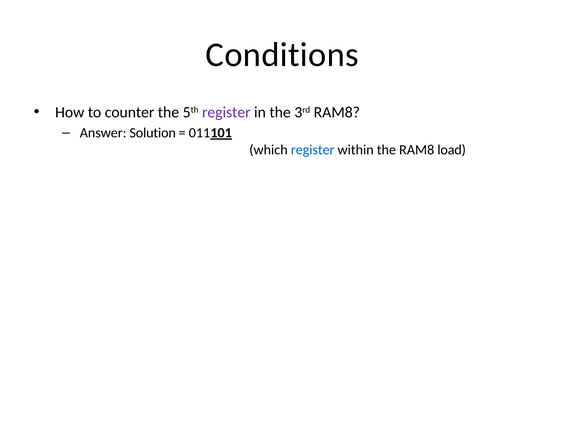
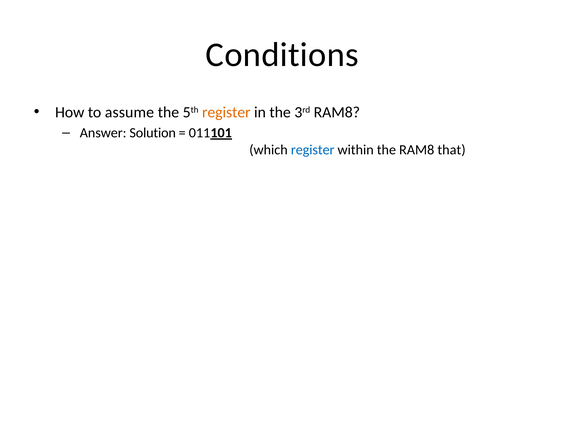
counter: counter -> assume (129, 112)
register colour: purple -> orange (226, 112)
load: load -> that (452, 150)
